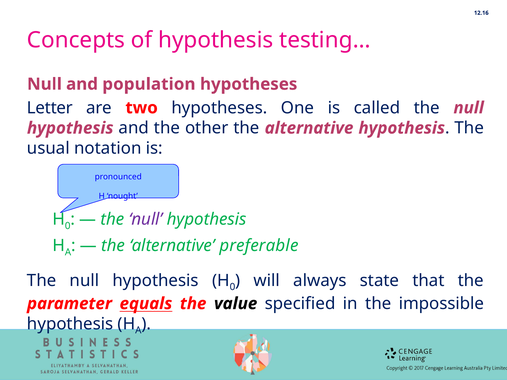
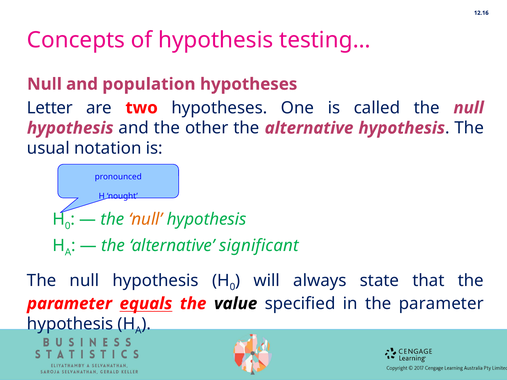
null colour: purple -> orange (146, 219)
preferable: preferable -> significant (259, 246)
in the impossible: impossible -> parameter (441, 304)
